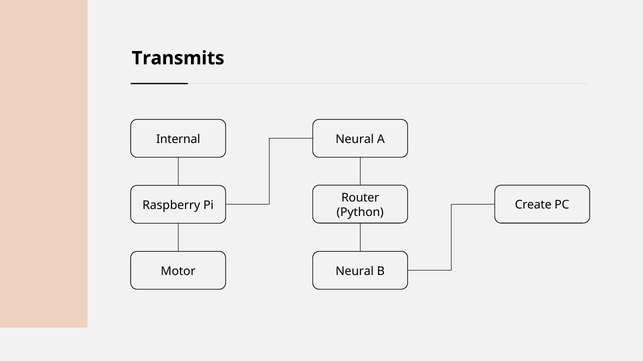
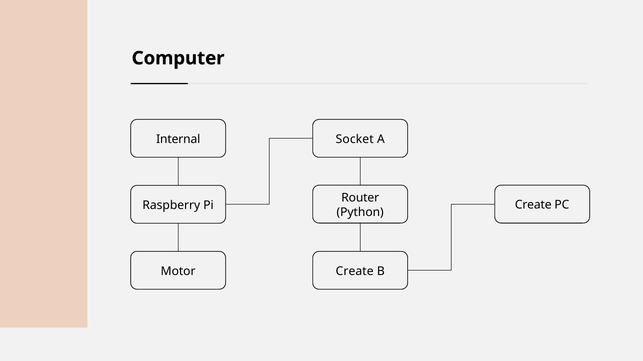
Transmits: Transmits -> Computer (178, 58)
Neural: Neural -> Socket (355, 139)
Neural: Neural -> Create (355, 272)
